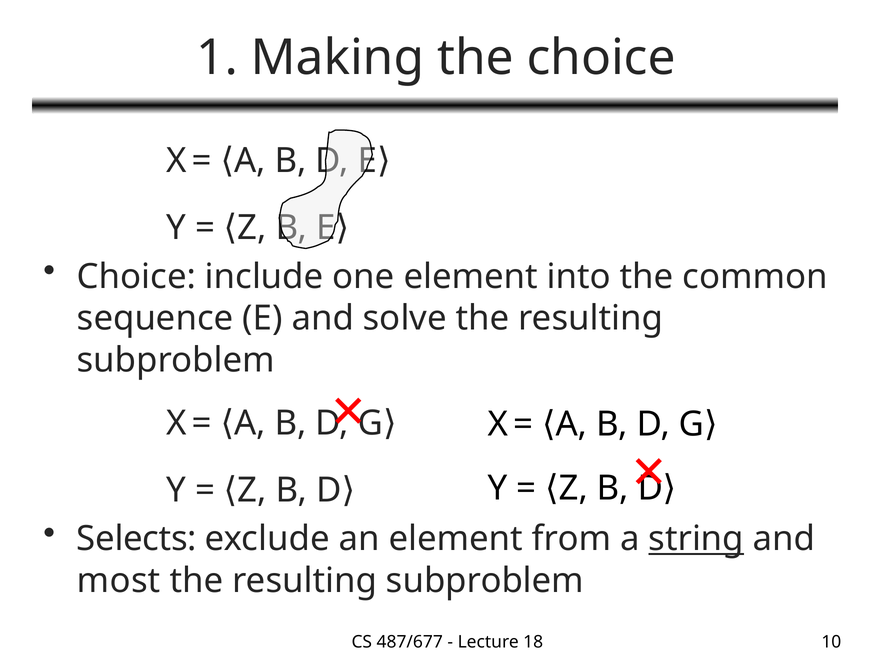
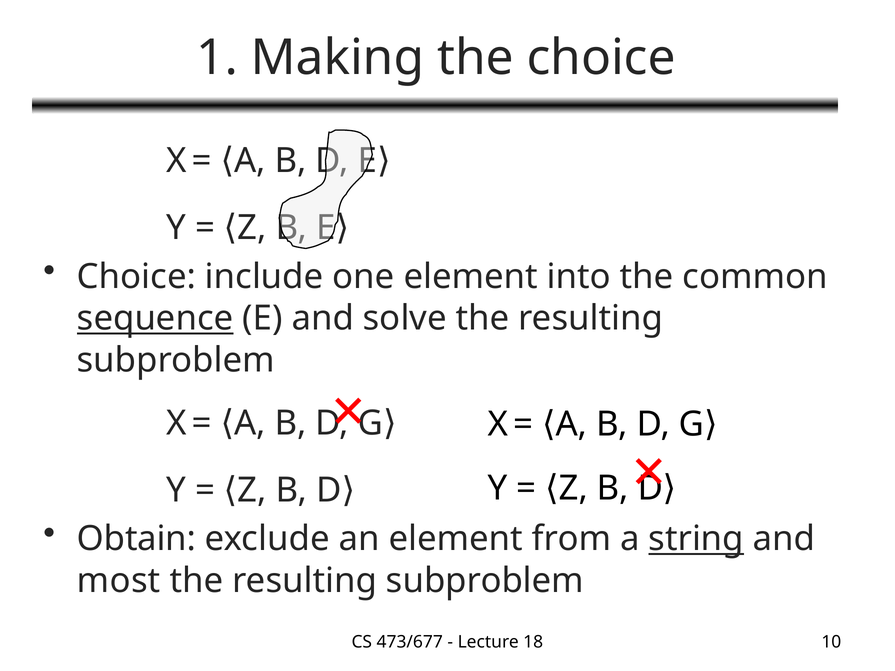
sequence underline: none -> present (155, 318)
Selects: Selects -> Obtain (137, 539)
487/677: 487/677 -> 473/677 (410, 642)
